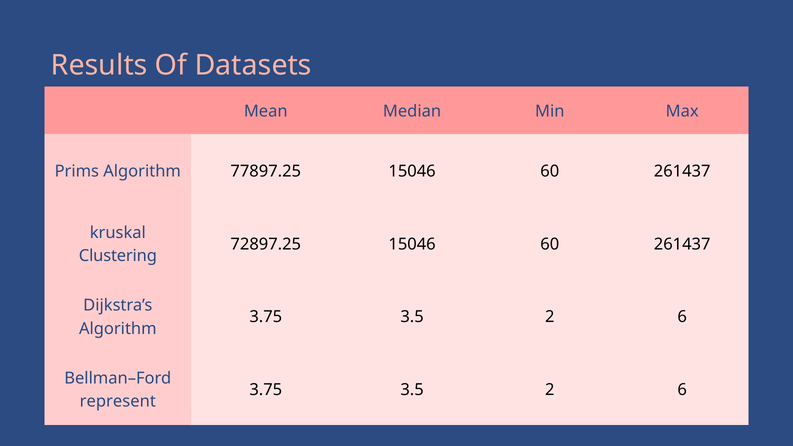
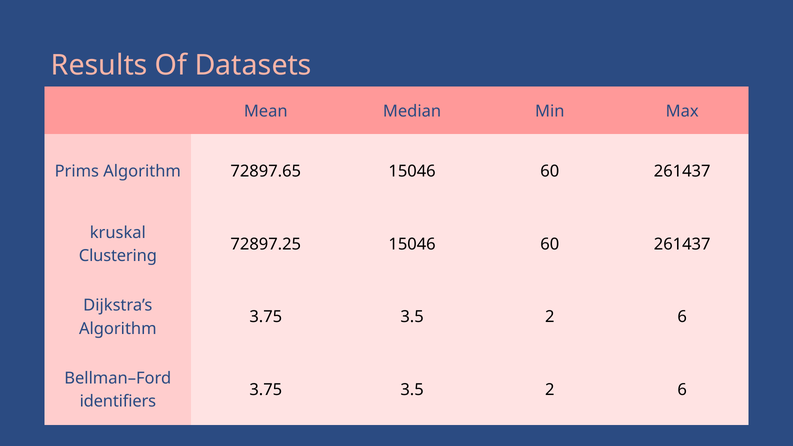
77897.25: 77897.25 -> 72897.65 (266, 172)
represent: represent -> identifiers (118, 401)
